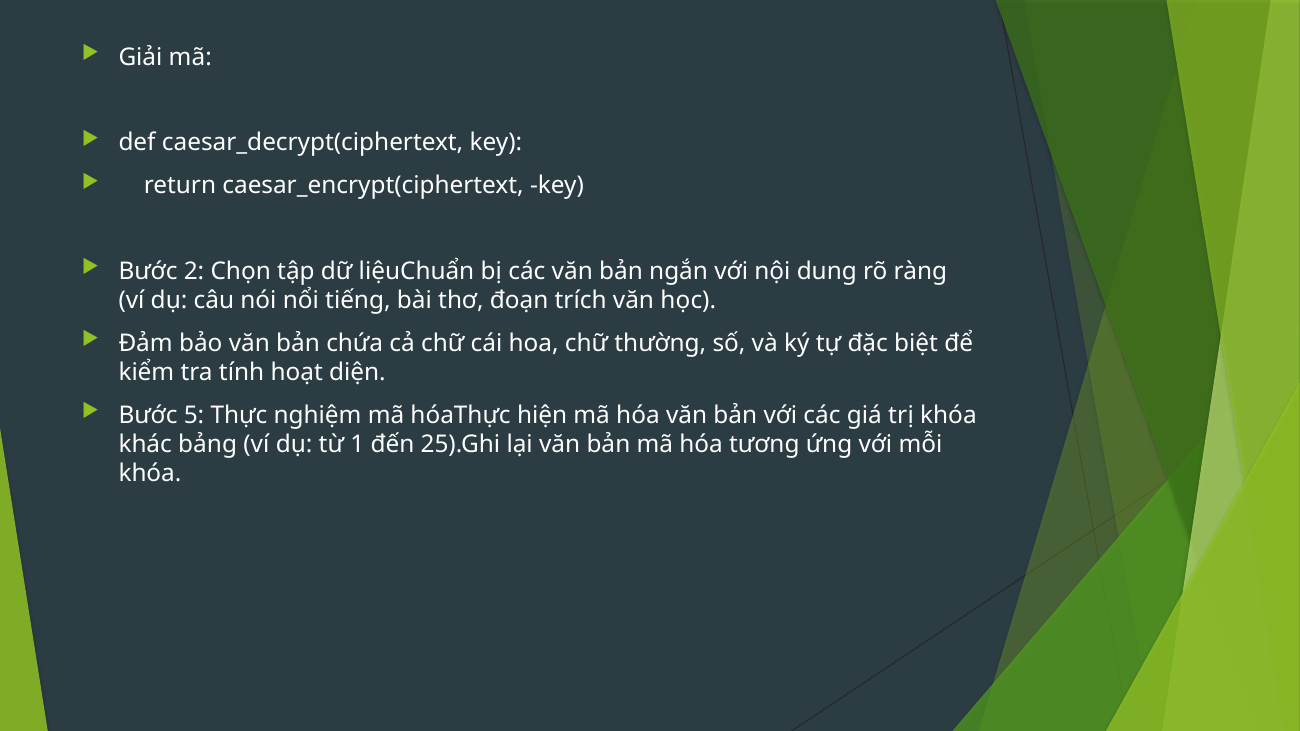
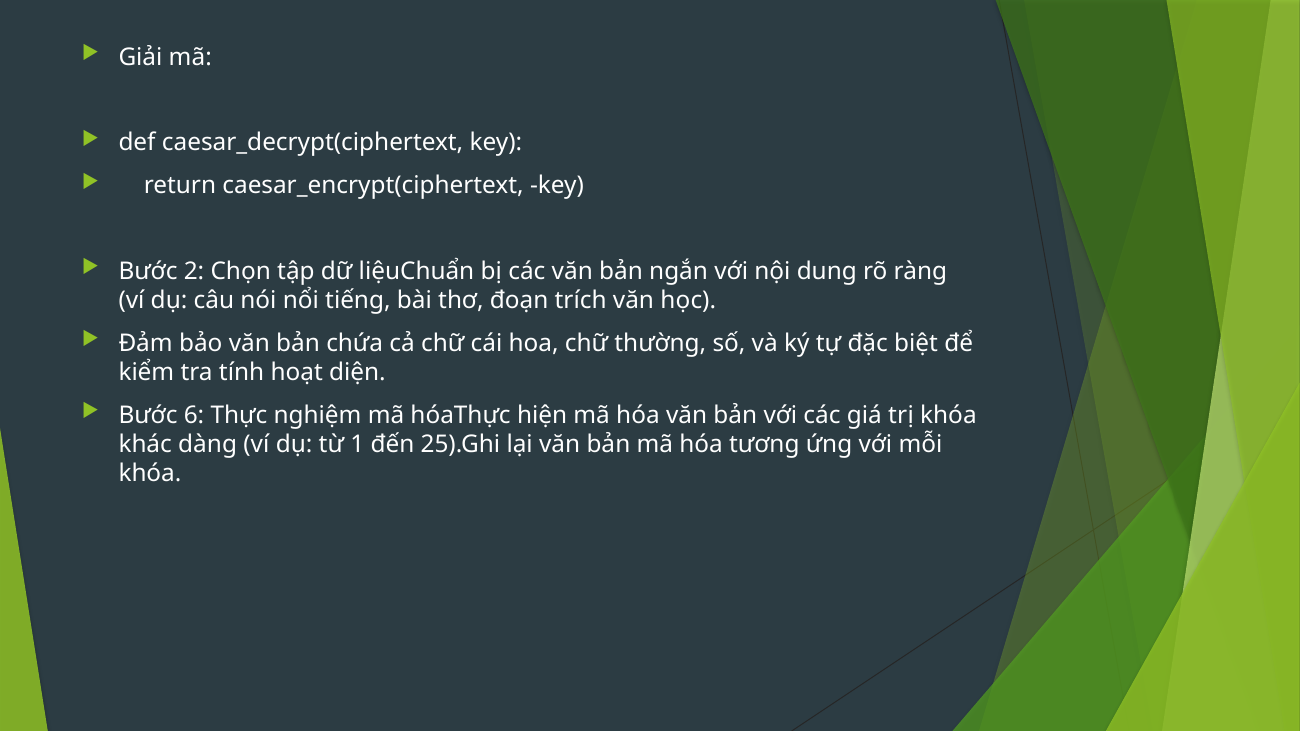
5: 5 -> 6 (194, 415)
bảng: bảng -> dàng (208, 444)
